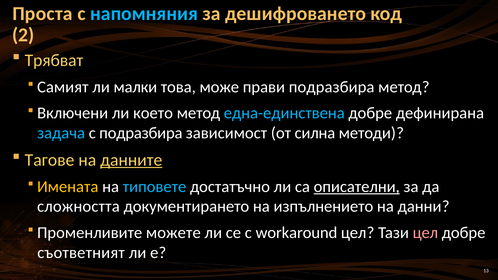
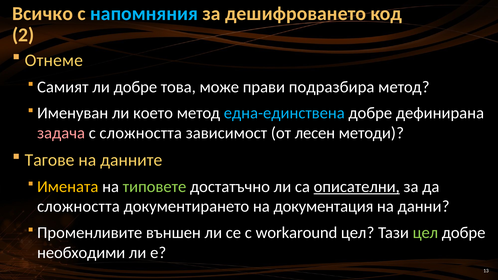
Проста: Проста -> Всичко (43, 14)
Трябват: Трябват -> Отнеме (54, 60)
ли малки: малки -> добре (135, 87)
Включени: Включени -> Именуван (73, 113)
задача colour: light blue -> pink (61, 133)
с подразбира: подразбира -> сложността (141, 133)
силна: силна -> лесен (315, 133)
данните underline: present -> none (131, 160)
типовете colour: light blue -> light green (155, 187)
изпълнението: изпълнението -> документация (323, 207)
можете: можете -> външен (173, 233)
цел colour: pink -> light green (425, 233)
съответният: съответният -> необходими (81, 253)
